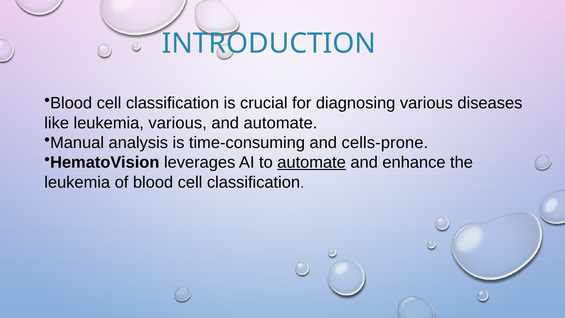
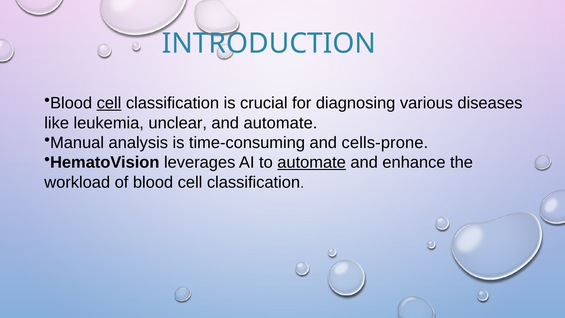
cell underline: none -> present (109, 103)
leukemia various: various -> unclear (178, 123)
leukemia: leukemia -> workload (77, 182)
